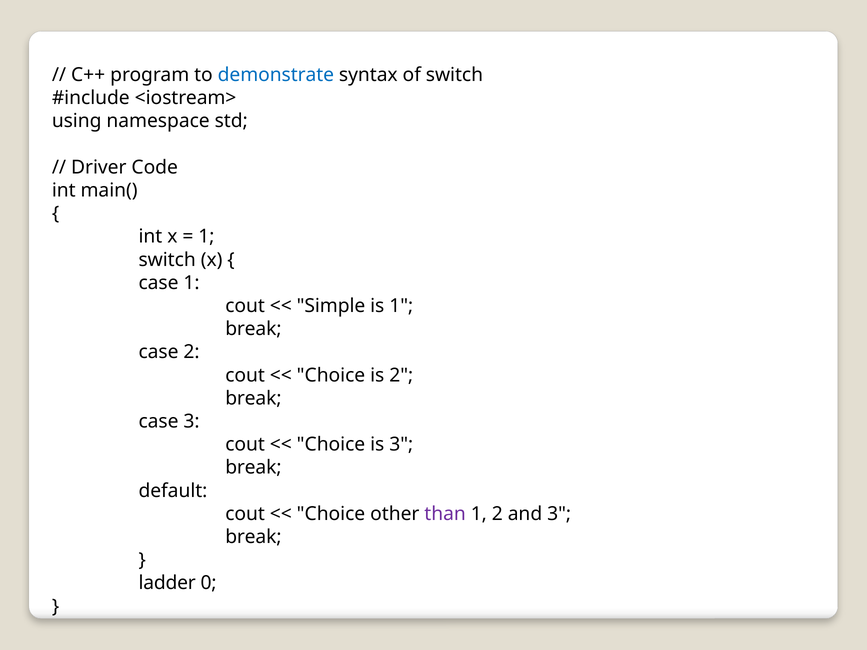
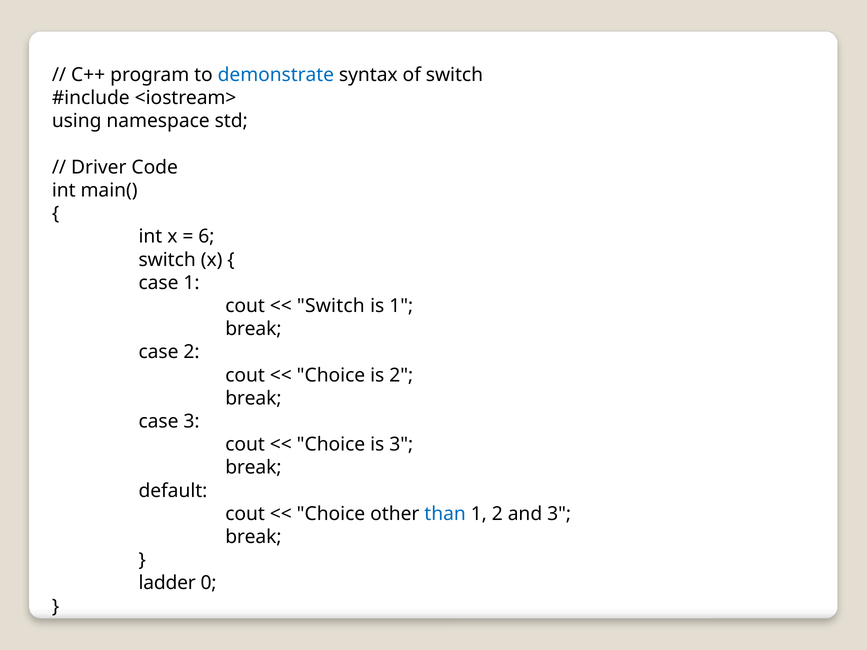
1: 1 -> 6 (206, 237)
Simple: Simple -> Switch (331, 306)
than colour: purple -> blue (445, 514)
